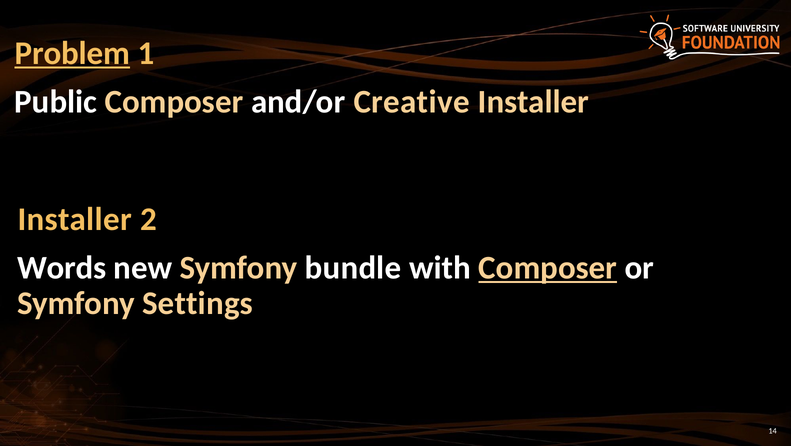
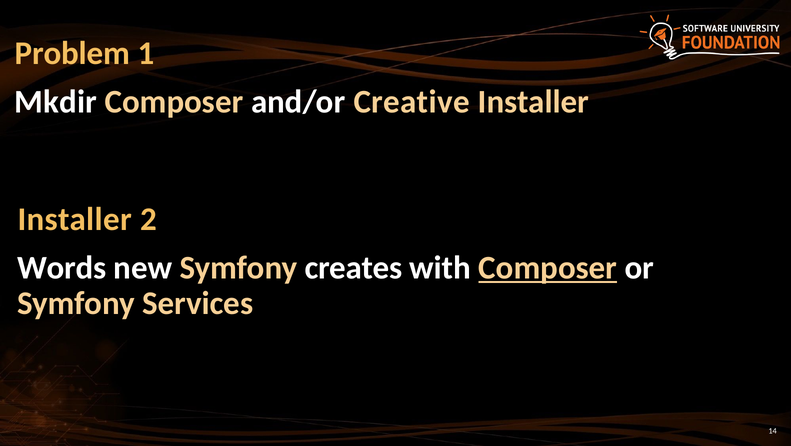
Problem underline: present -> none (72, 53)
Public: Public -> Mkdir (56, 102)
bundle: bundle -> creates (353, 267)
Settings: Settings -> Services (198, 303)
